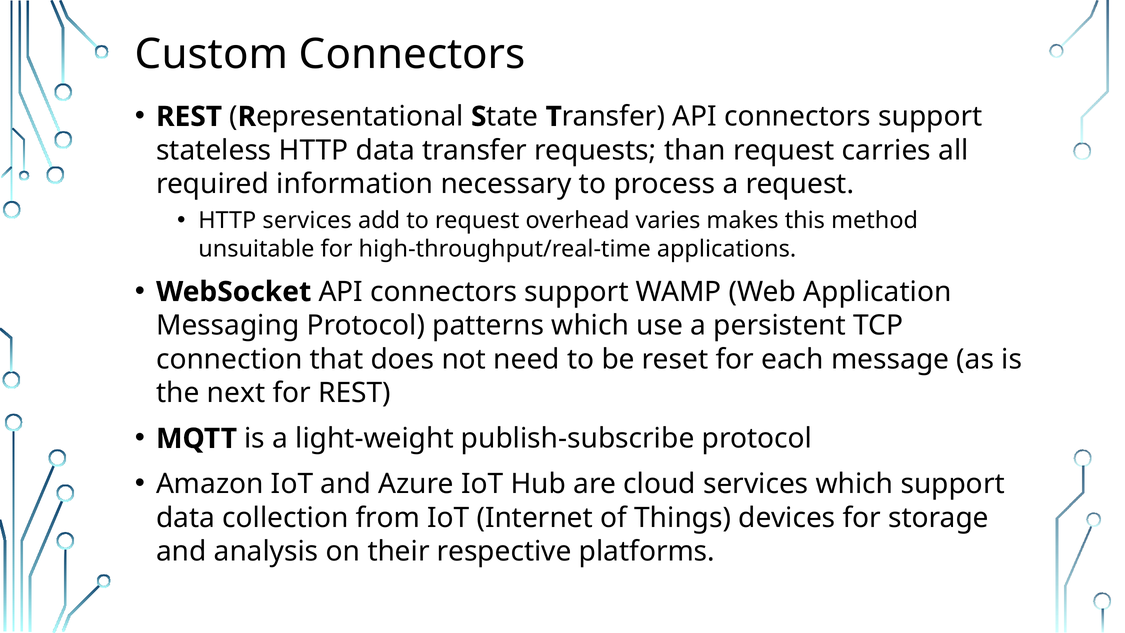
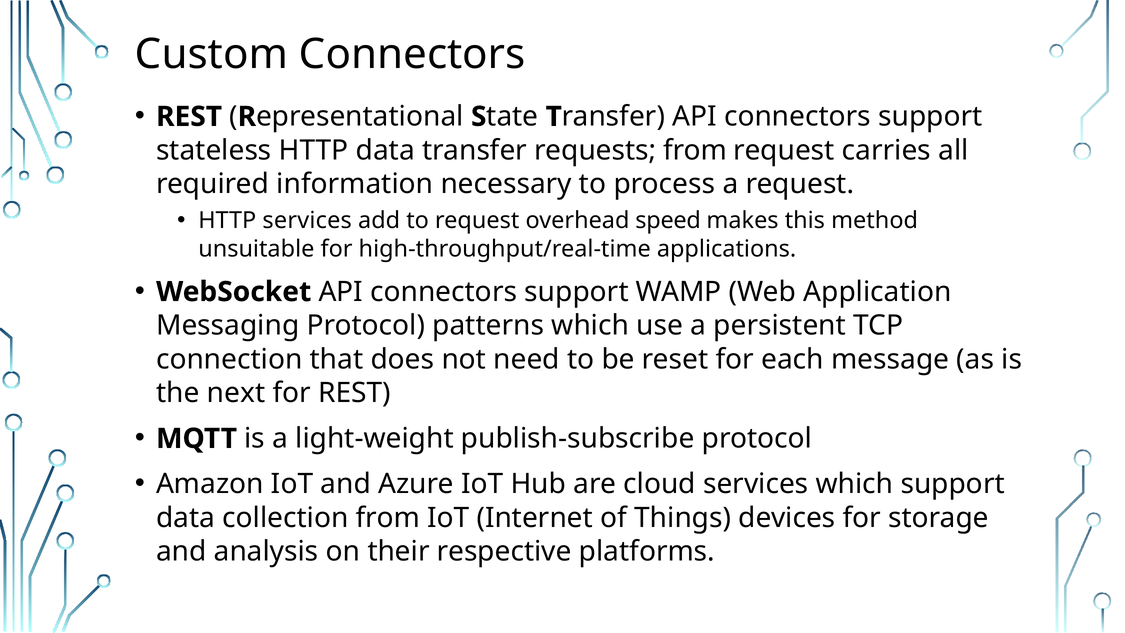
requests than: than -> from (695, 150)
varies: varies -> speed (668, 221)
